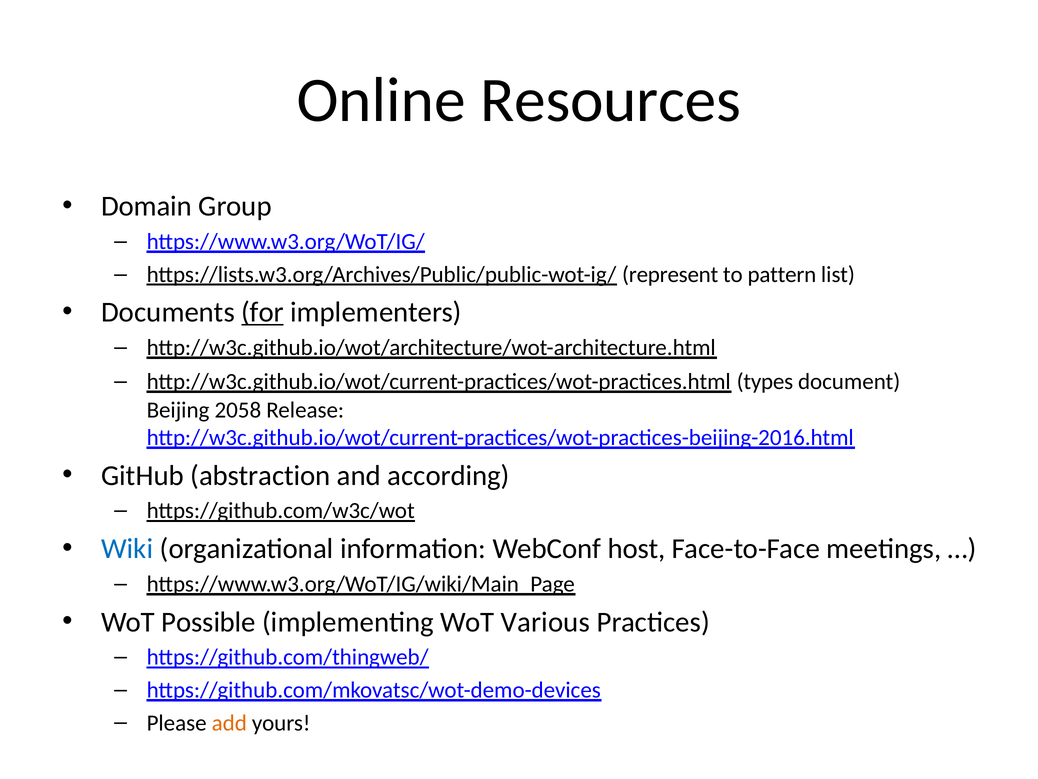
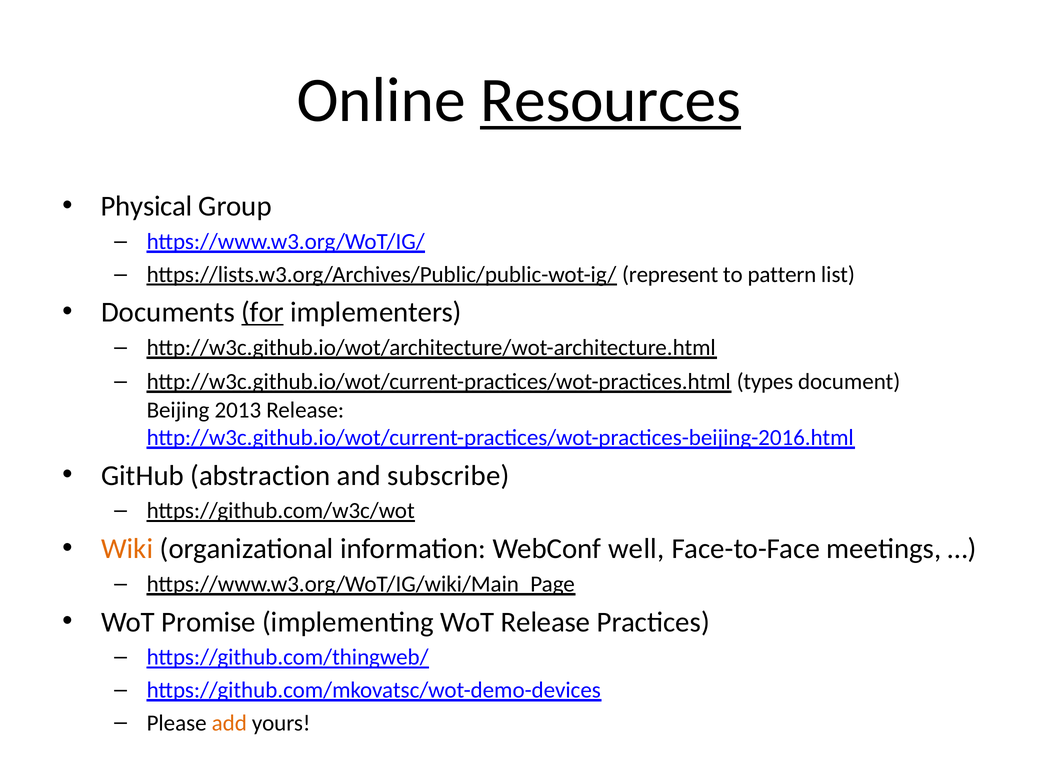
Resources underline: none -> present (611, 100)
Domain: Domain -> Physical (147, 206)
2058: 2058 -> 2013 (238, 410)
according: according -> subscribe (448, 475)
Wiki colour: blue -> orange (127, 548)
host: host -> well (636, 548)
Possible: Possible -> Promise (209, 622)
WoT Various: Various -> Release (546, 622)
